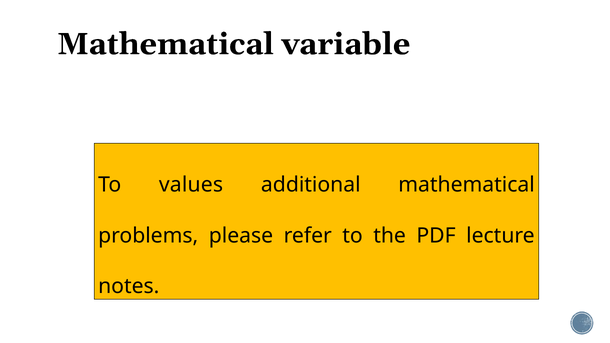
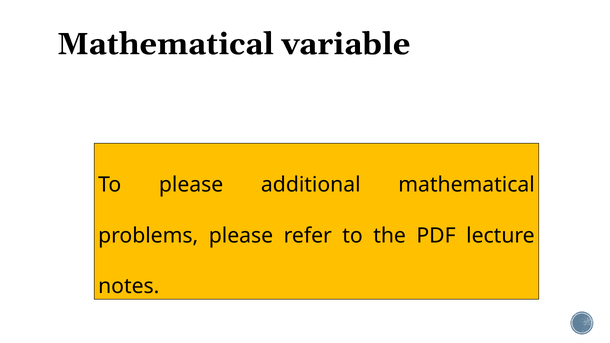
To values: values -> please (191, 185)
